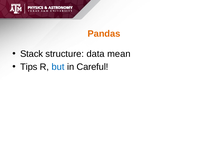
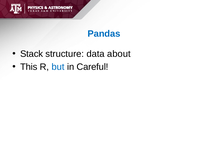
Pandas colour: orange -> blue (104, 34)
mean: mean -> about (119, 54)
Tips: Tips -> This (29, 67)
